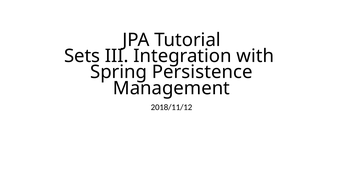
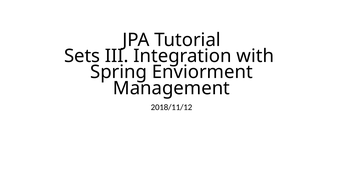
Persistence: Persistence -> Enviorment (202, 72)
